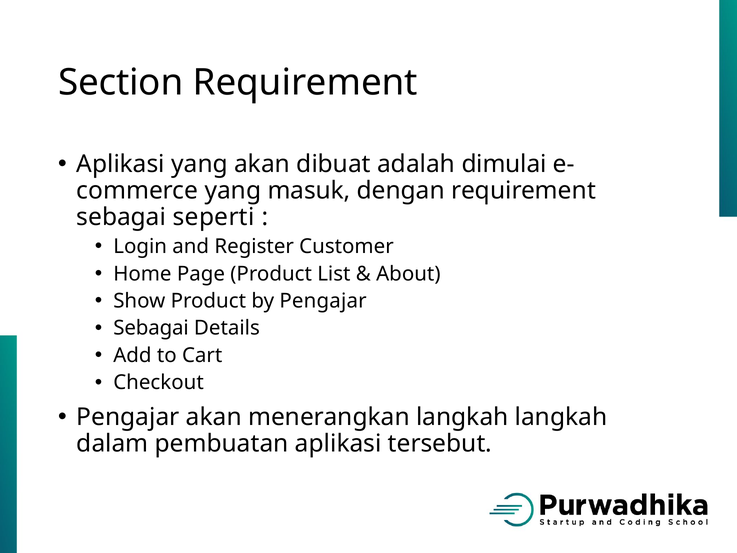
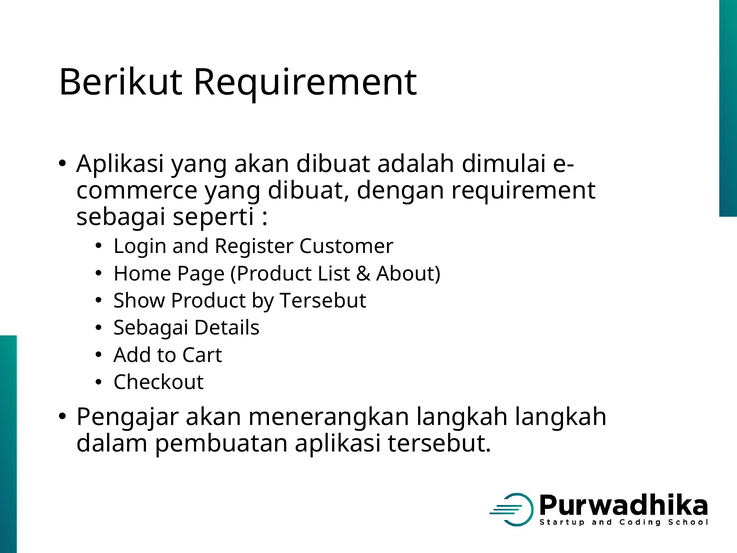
Section: Section -> Berikut (121, 83)
yang masuk: masuk -> dibuat (309, 190)
by Pengajar: Pengajar -> Tersebut (323, 301)
